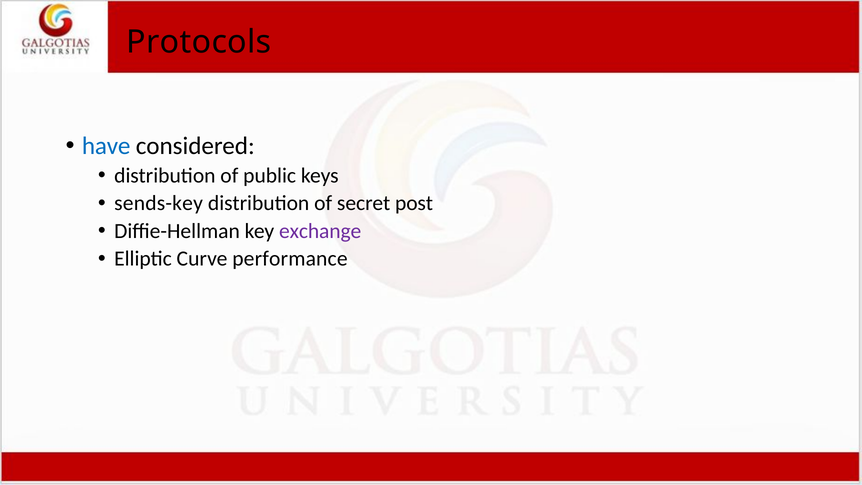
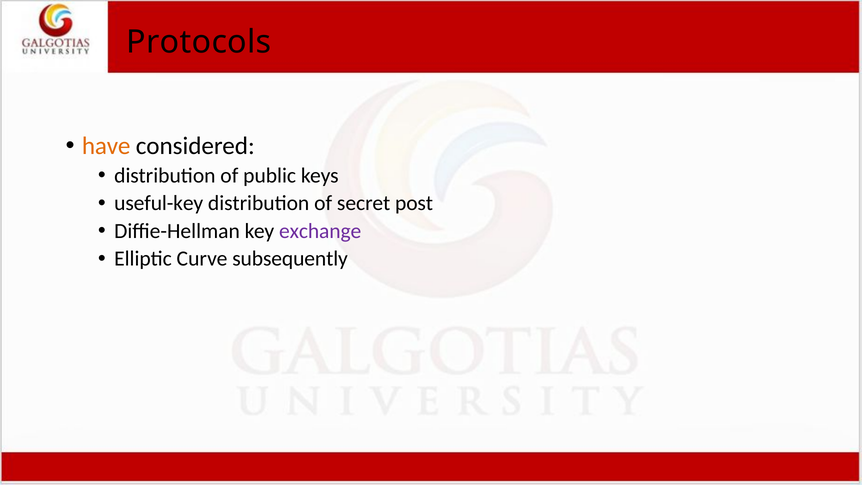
have colour: blue -> orange (106, 146)
sends-key: sends-key -> useful-key (159, 203)
performance: performance -> subsequently (290, 259)
